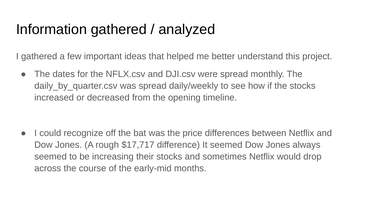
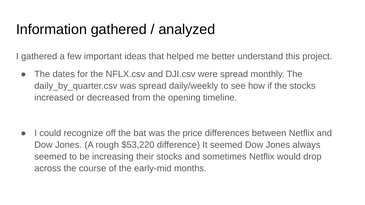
$17,717: $17,717 -> $53,220 (138, 145)
